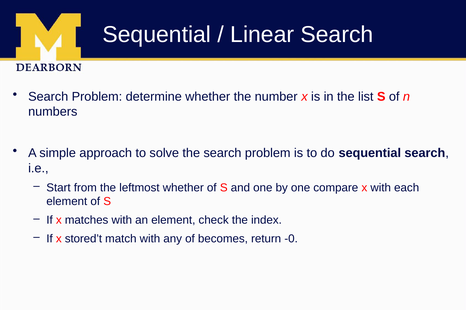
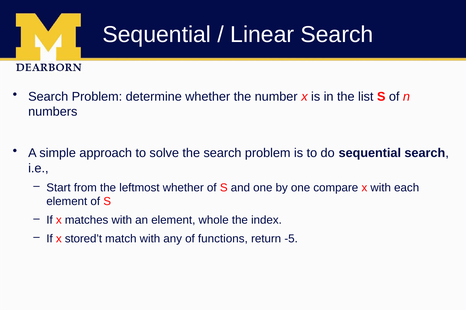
check: check -> whole (214, 221)
becomes: becomes -> functions (223, 239)
-0: -0 -> -5 (291, 239)
